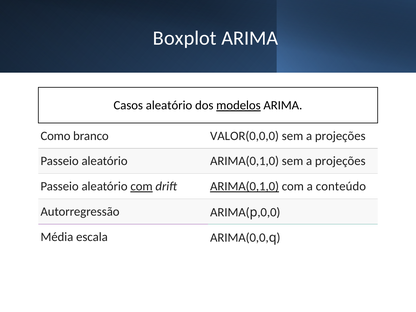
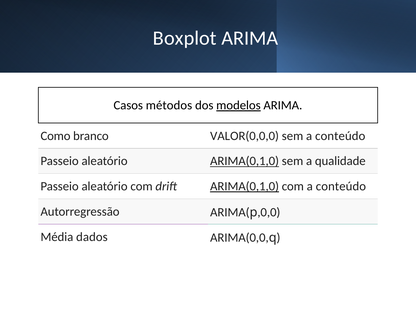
Casos aleatório: aleatório -> métodos (169, 105)
projeções: projeções -> conteúdo (340, 136)
ARIMA(0,1,0 underline: none -> present (245, 161)
projeções: projeções -> qualidade (340, 161)
com underline: present -> none (142, 186)
escala: escala -> dados (92, 237)
